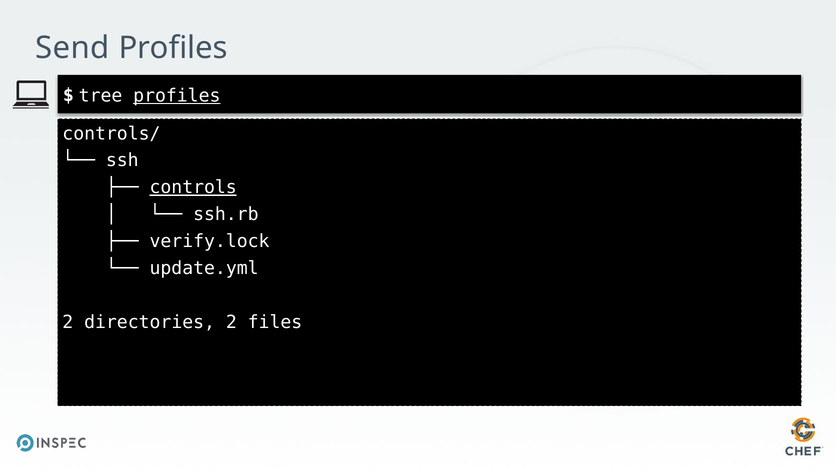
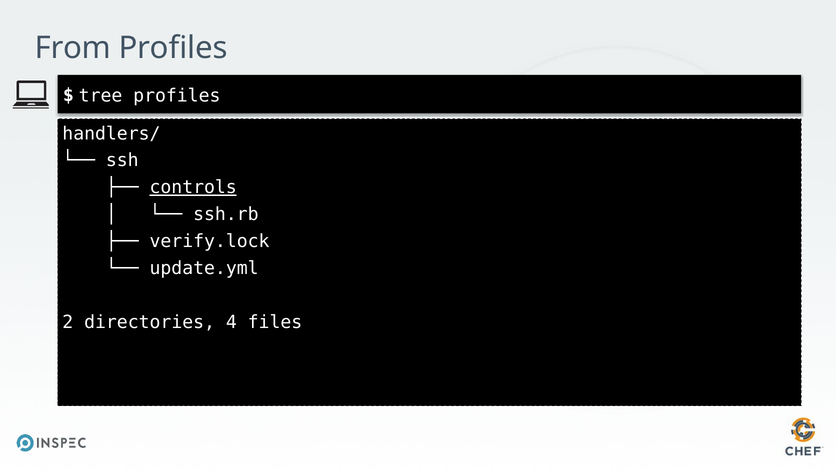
Send: Send -> From (73, 48)
profiles underline: present -> none (177, 96)
controls/: controls/ -> handlers/ (111, 134)
directories 2: 2 -> 4 (231, 323)
